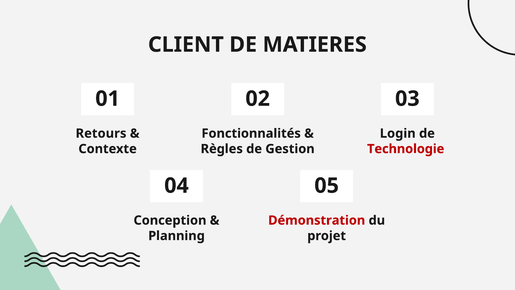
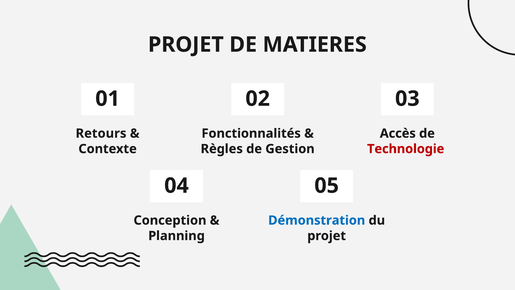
CLIENT: CLIENT -> PROJET (186, 45)
Login: Login -> Accès (398, 133)
Démonstration colour: red -> blue (317, 220)
